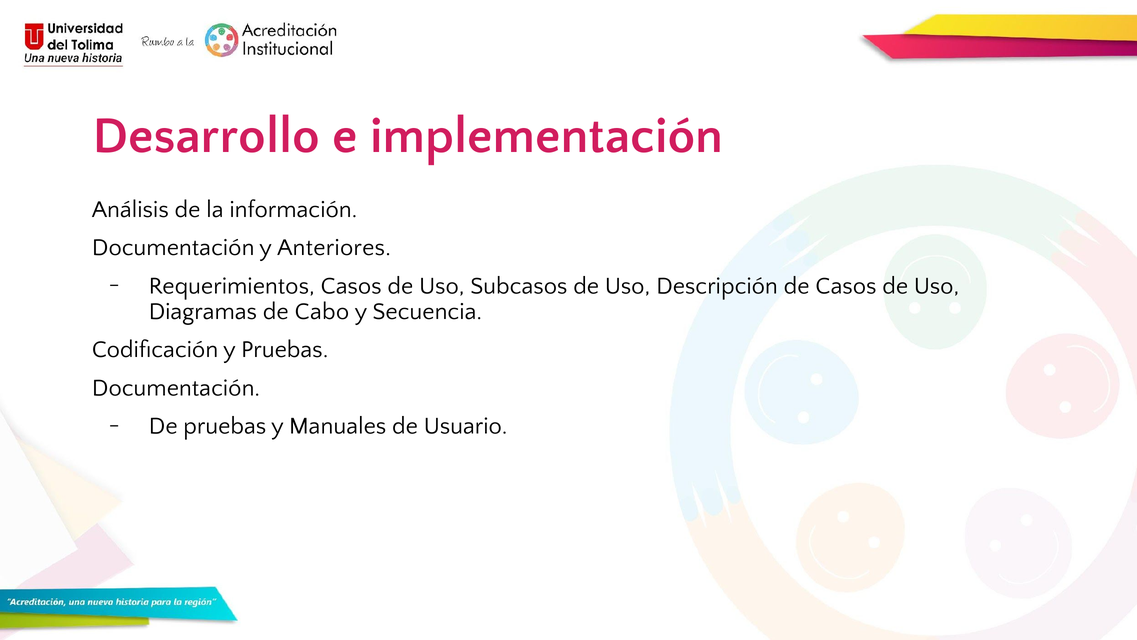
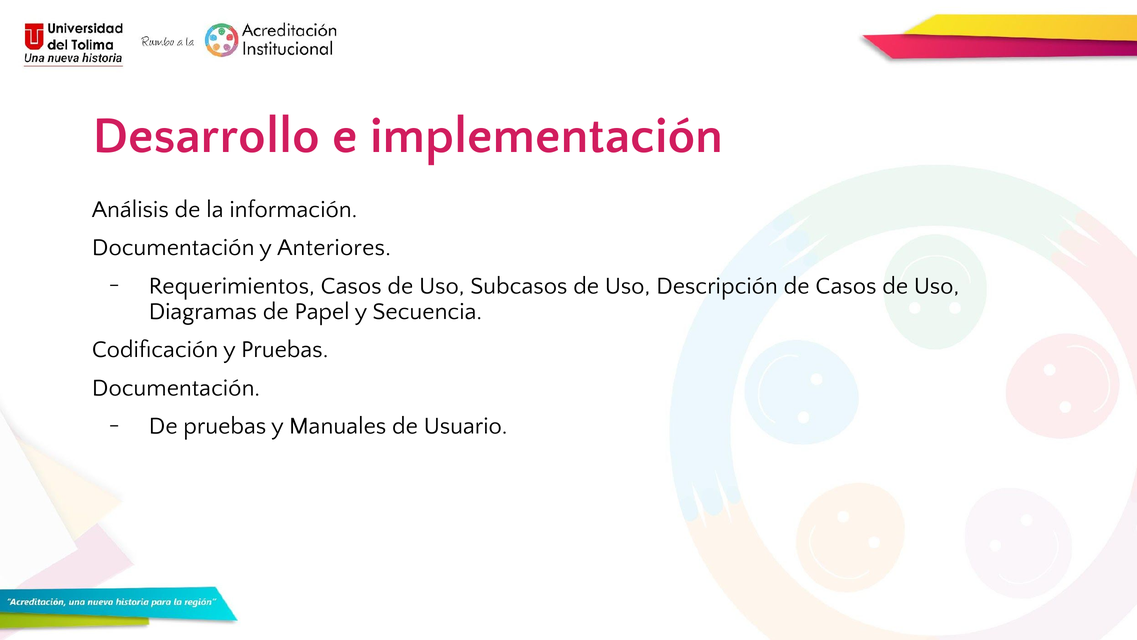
Cabo: Cabo -> Papel (322, 311)
